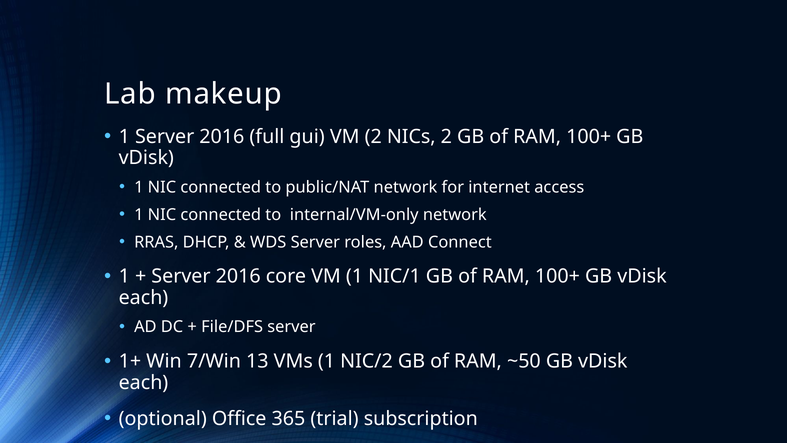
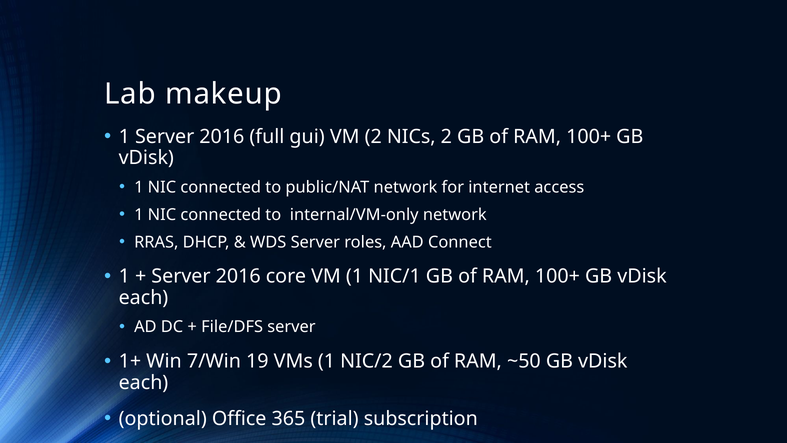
13: 13 -> 19 (257, 361)
